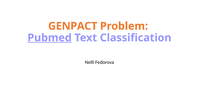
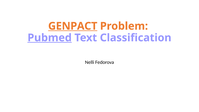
GENPACT underline: none -> present (73, 26)
